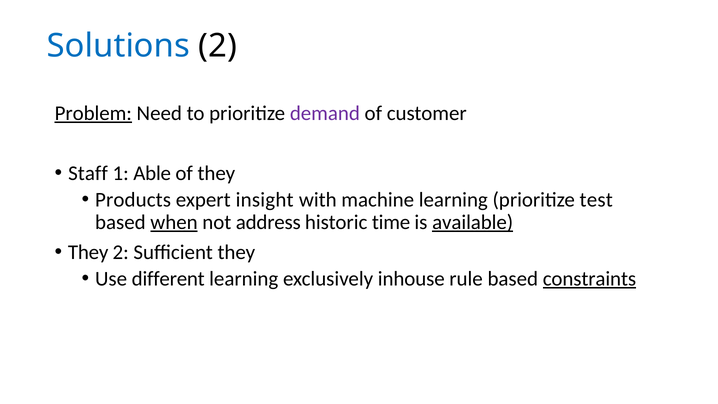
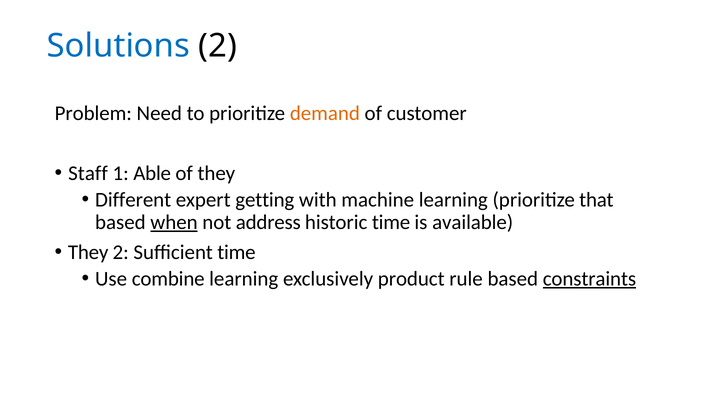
Problem underline: present -> none (93, 113)
demand colour: purple -> orange (325, 113)
Products: Products -> Different (133, 200)
insight: insight -> getting (265, 200)
test: test -> that (596, 200)
available underline: present -> none (473, 222)
Sufficient they: they -> time (236, 252)
different: different -> combine (168, 279)
inhouse: inhouse -> product (411, 279)
